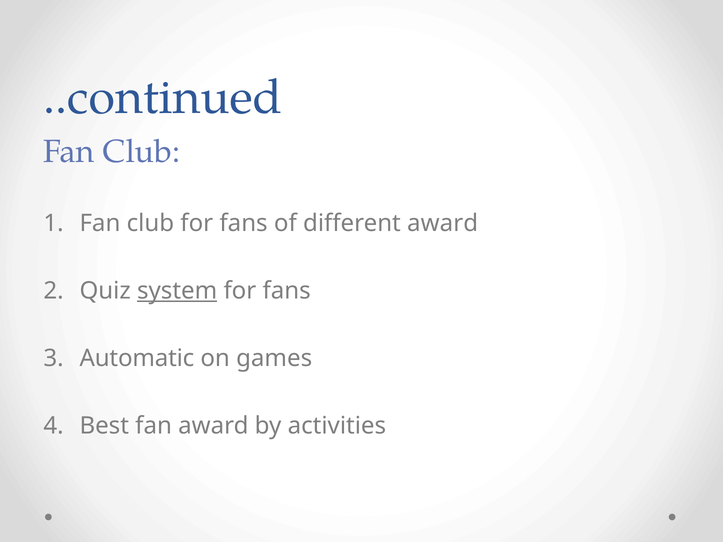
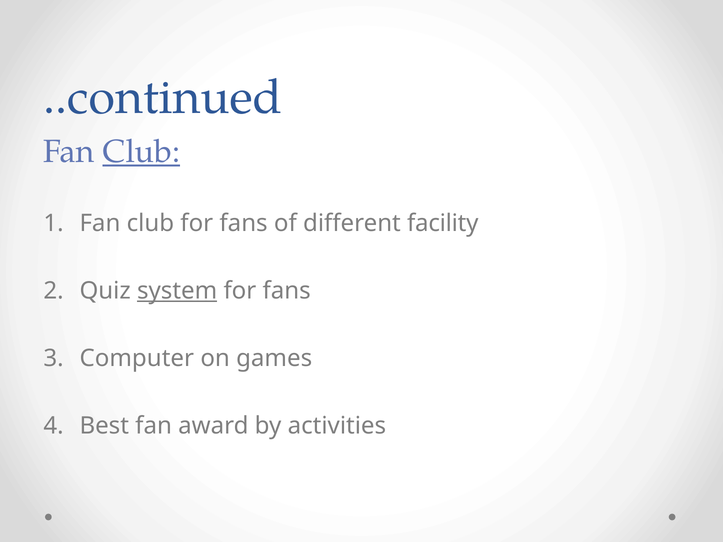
Club underline: none -> present (141, 152)
different award: award -> facility (443, 223)
Automatic: Automatic -> Computer (137, 358)
